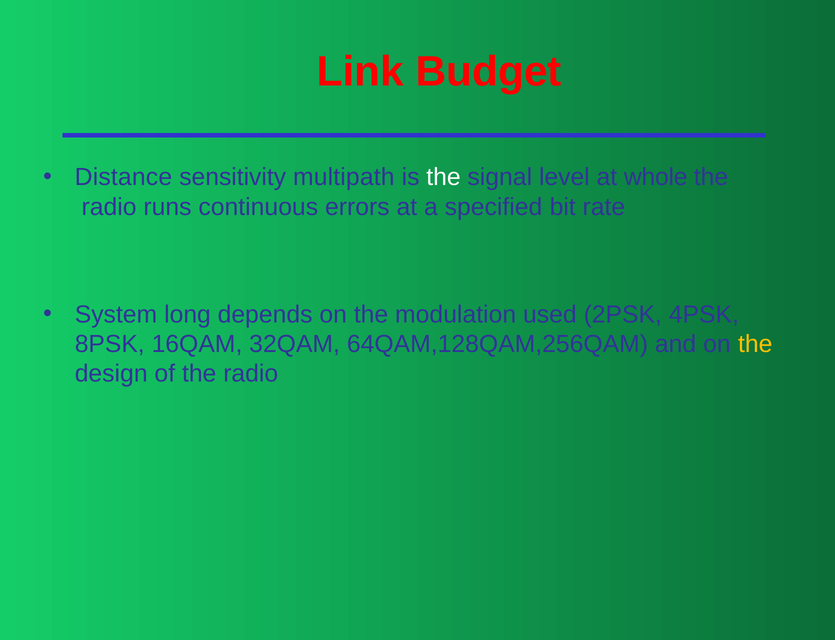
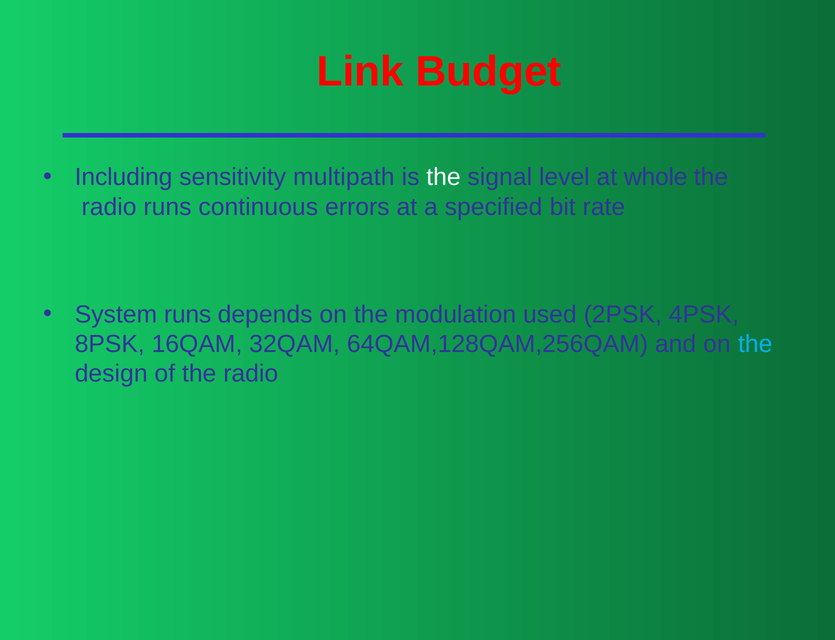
Distance: Distance -> Including (124, 177)
System long: long -> runs (188, 314)
the colour: yellow -> light blue (755, 344)
